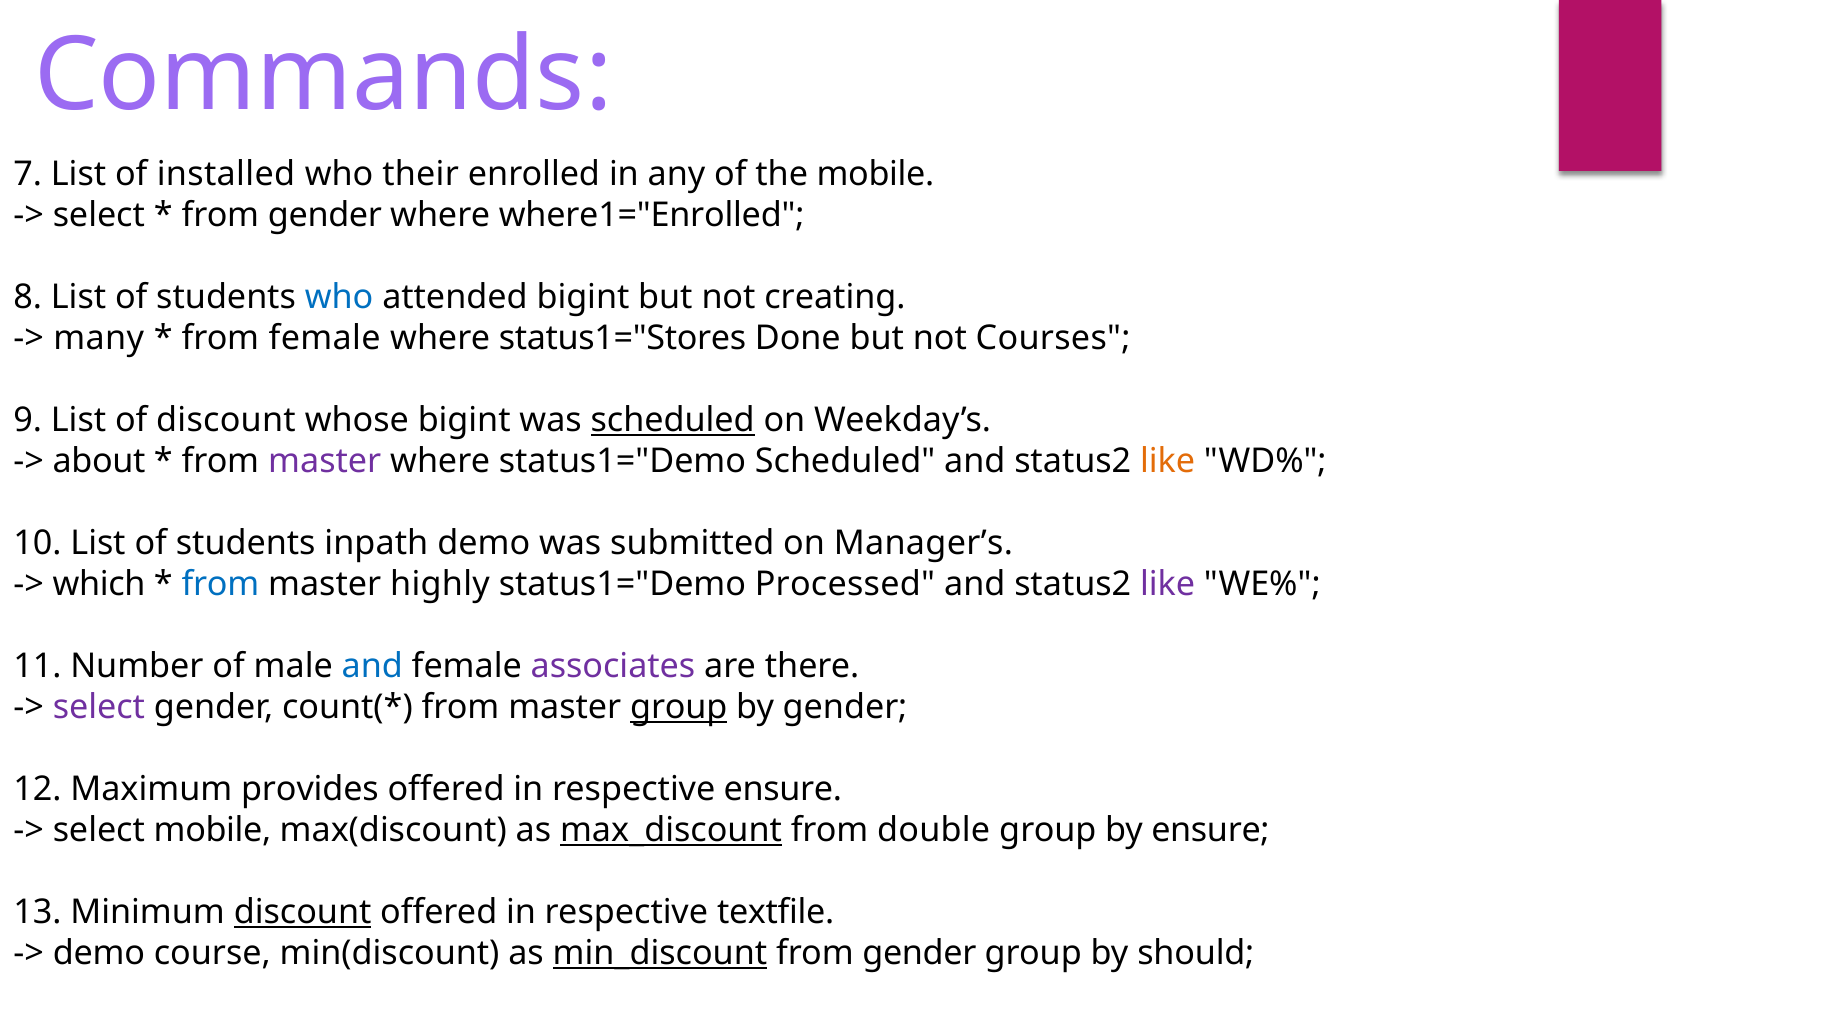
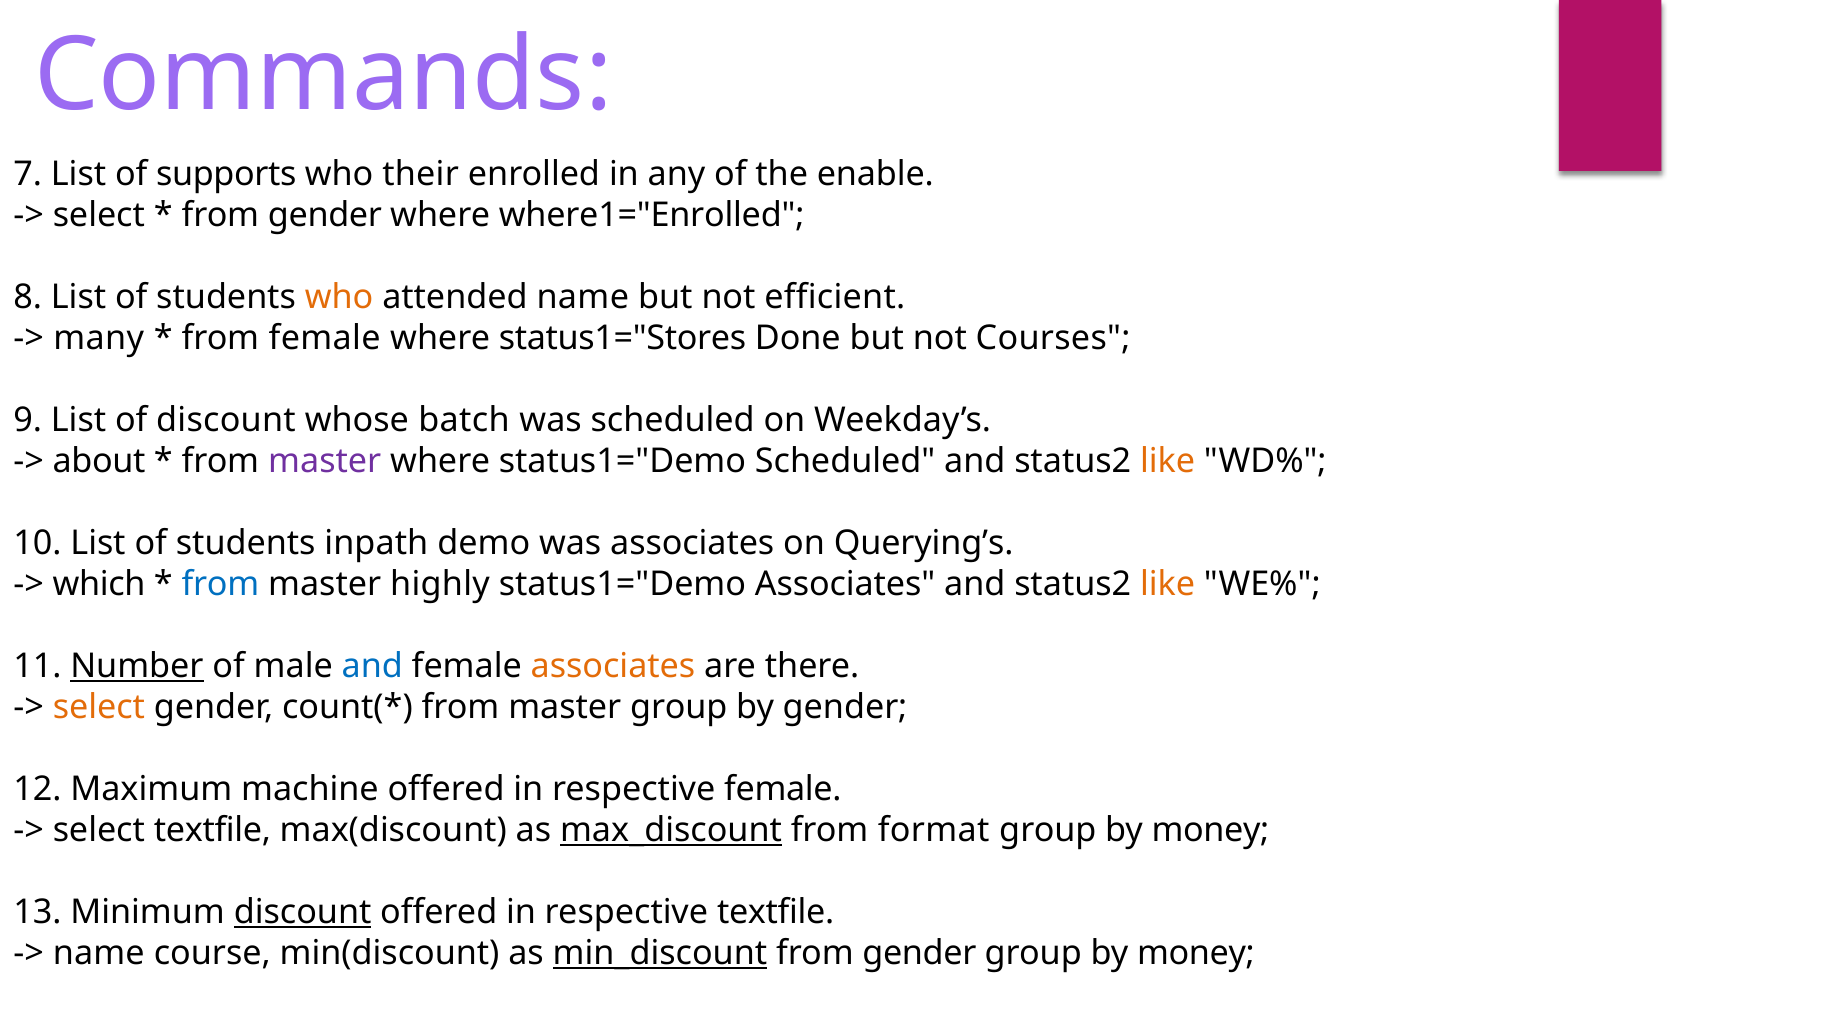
installed: installed -> supports (226, 174)
the mobile: mobile -> enable (875, 174)
who colour: blue -> orange (339, 297)
attended bigint: bigint -> name (583, 297)
creating: creating -> efficient (835, 297)
whose bigint: bigint -> batch (464, 420)
scheduled underline: present -> none (673, 420)
was submitted: submitted -> associates (692, 543)
Manager’s: Manager’s -> Querying’s (924, 543)
status1="Demo Processed: Processed -> Associates (845, 584)
like colour: purple -> orange (1168, 584)
Number underline: none -> present (137, 666)
associates colour: purple -> orange (613, 666)
select colour: purple -> orange (99, 707)
group underline: present -> none (679, 707)
provides: provides -> machine (310, 789)
respective ensure: ensure -> female (783, 789)
select mobile: mobile -> textfile (212, 830)
double: double -> format (934, 830)
ensure: ensure -> money (1210, 830)
demo: demo -> name (99, 952)
should: should -> money (1196, 952)
